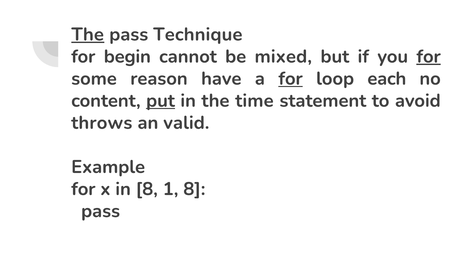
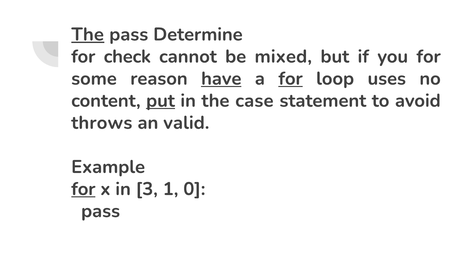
Technique: Technique -> Determine (198, 34)
begin: begin -> check (127, 56)
for underline: present -> none (429, 56)
have underline: none -> present (221, 79)
each: each -> uses (387, 79)
time: time -> case (254, 101)
for underline: none -> present (83, 189)
in 8: 8 -> 3 (147, 189)
1 8: 8 -> 0 (194, 189)
